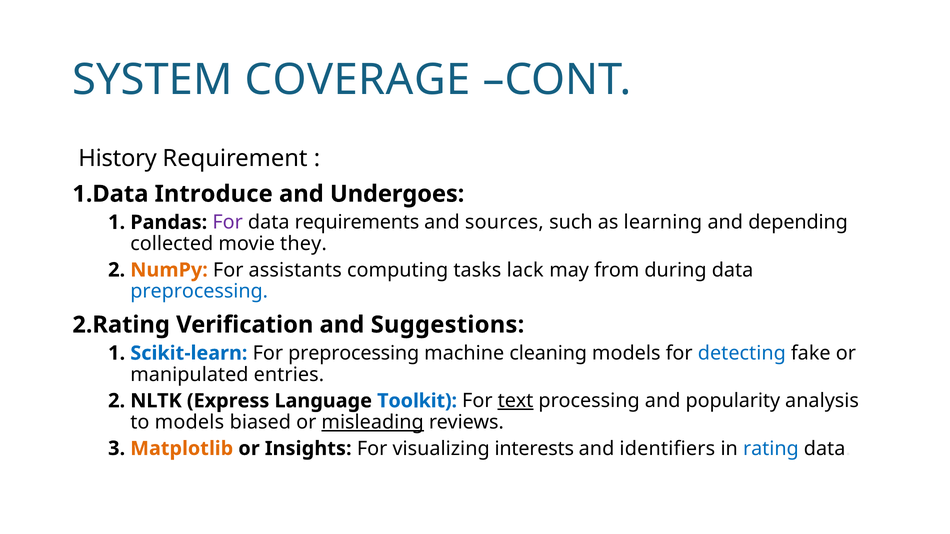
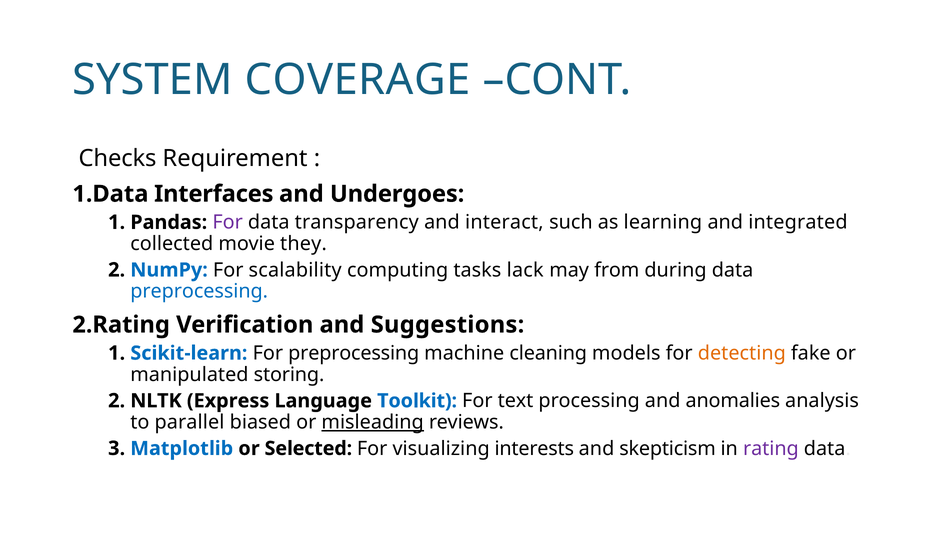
History: History -> Checks (118, 159)
Introduce: Introduce -> Interfaces (214, 194)
requirements: requirements -> transparency (357, 223)
sources: sources -> interact (504, 223)
depending: depending -> integrated (798, 223)
NumPy colour: orange -> blue (169, 270)
assistants: assistants -> scalability (295, 270)
detecting colour: blue -> orange (742, 353)
entries: entries -> storing (289, 375)
text underline: present -> none (516, 401)
popularity: popularity -> anomalies (733, 401)
to models: models -> parallel (189, 422)
Matplotlib colour: orange -> blue (182, 449)
Insights: Insights -> Selected (308, 449)
identifiers: identifiers -> skepticism (668, 449)
rating colour: blue -> purple (771, 449)
